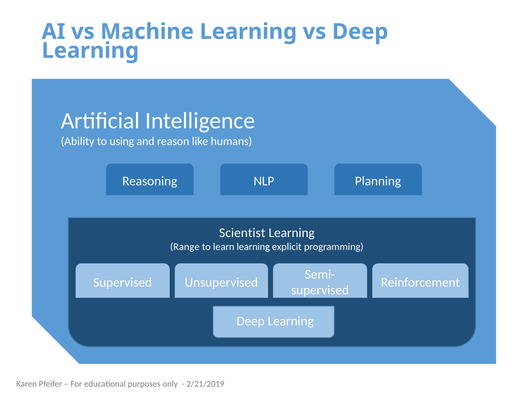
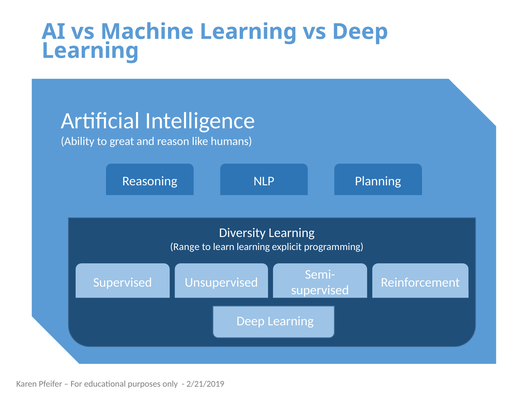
using: using -> great (122, 141)
Scientist: Scientist -> Diversity (242, 233)
